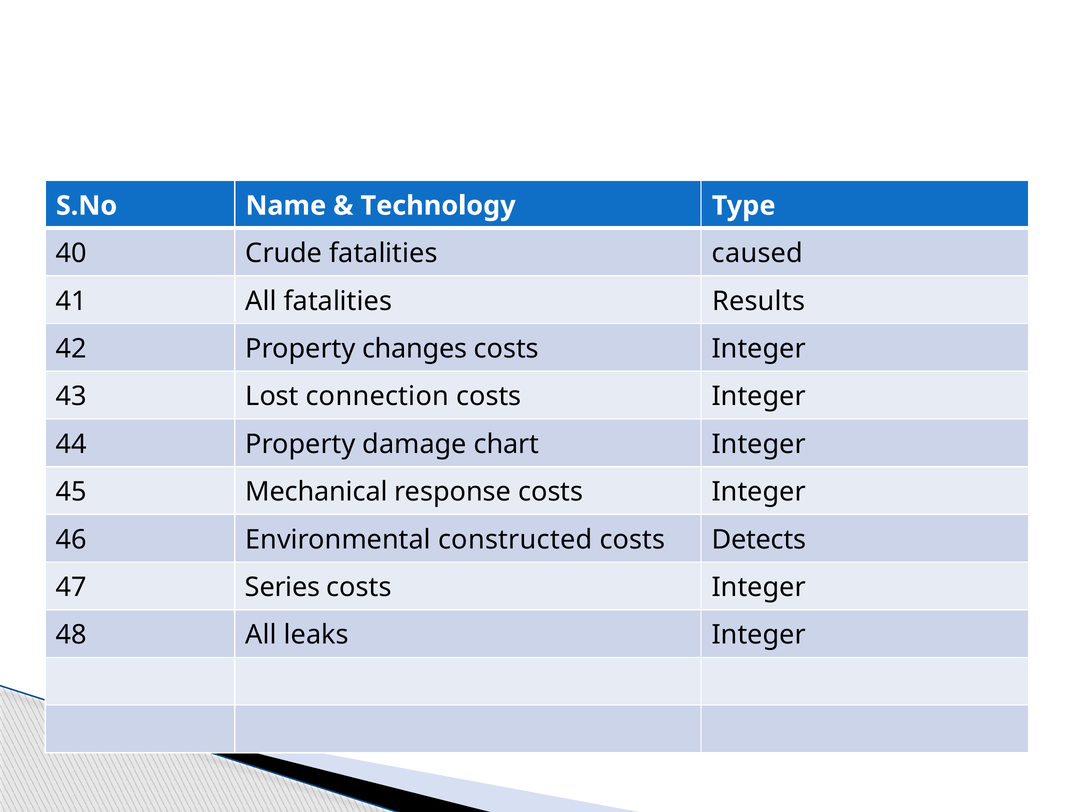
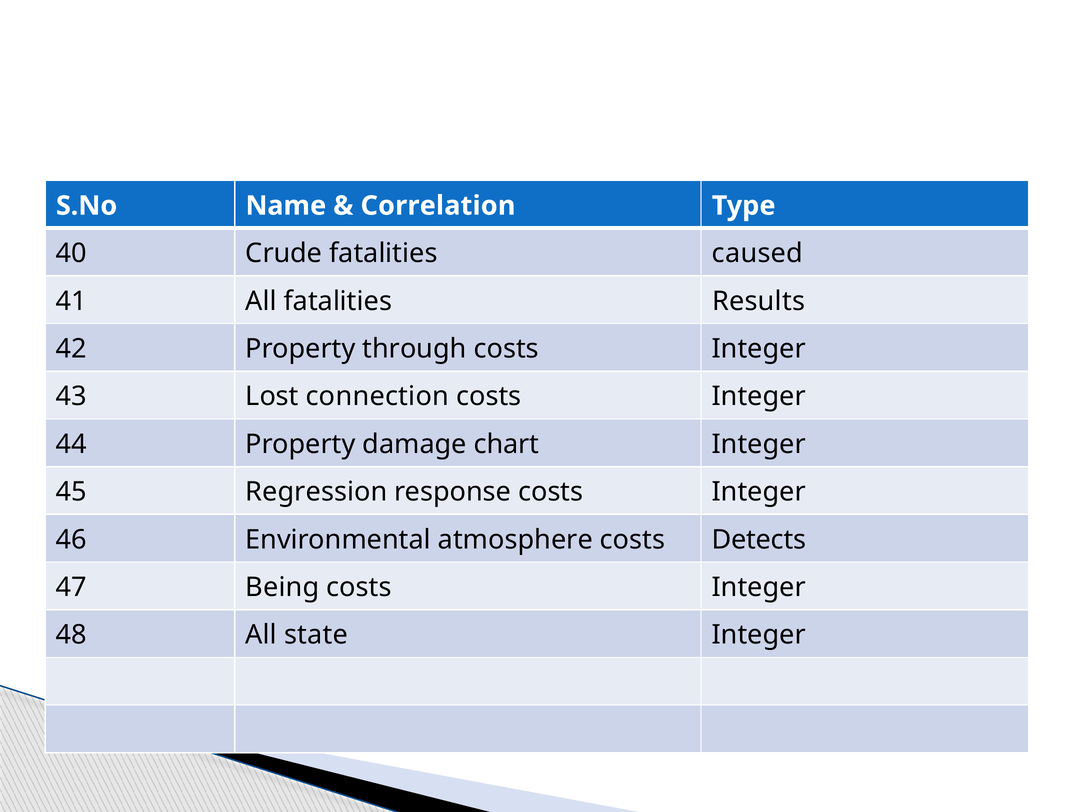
Technology: Technology -> Correlation (438, 206)
changes: changes -> through (414, 349)
Mechanical: Mechanical -> Regression (316, 492)
constructed: constructed -> atmosphere (515, 540)
Series: Series -> Being (282, 588)
leaks: leaks -> state (316, 635)
